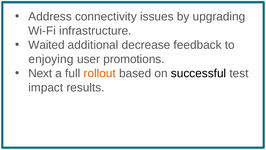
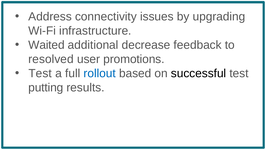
enjoying: enjoying -> resolved (51, 59)
Next: Next -> Test (40, 73)
rollout colour: orange -> blue (100, 73)
impact: impact -> putting (46, 87)
